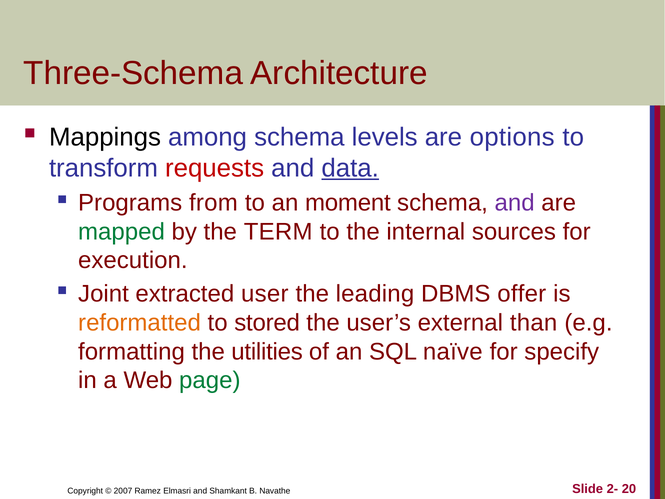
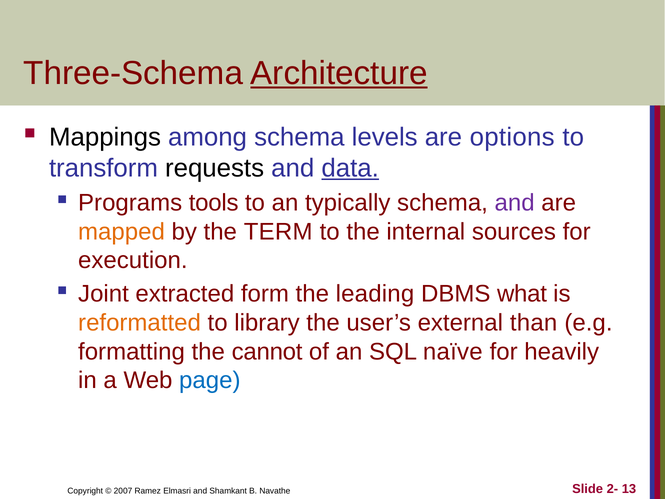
Architecture underline: none -> present (339, 73)
requests colour: red -> black (215, 168)
from: from -> tools (214, 203)
moment: moment -> typically (348, 203)
mapped colour: green -> orange (121, 231)
user: user -> form (265, 294)
offer: offer -> what (522, 294)
stored: stored -> library (267, 323)
utilities: utilities -> cannot (267, 351)
specify: specify -> heavily (562, 351)
page colour: green -> blue (210, 380)
20: 20 -> 13 (629, 489)
